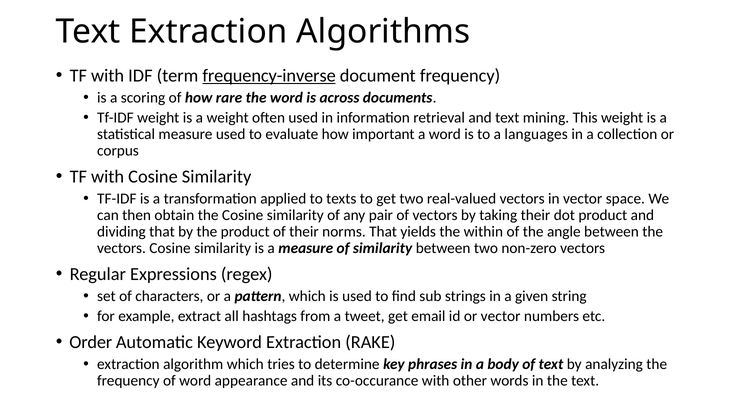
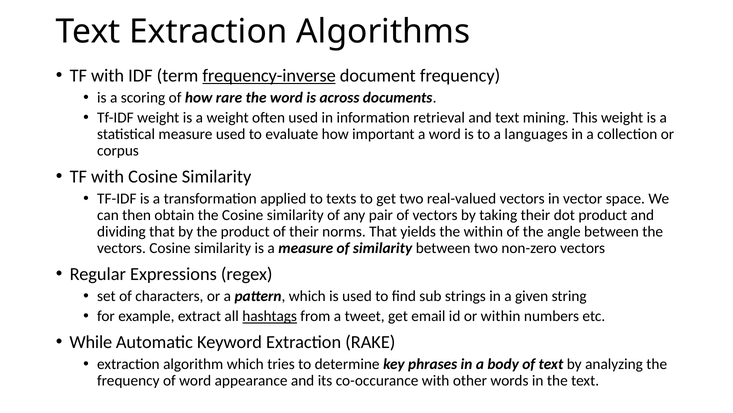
hashtags underline: none -> present (270, 316)
or vector: vector -> within (501, 316)
Order: Order -> While (91, 342)
